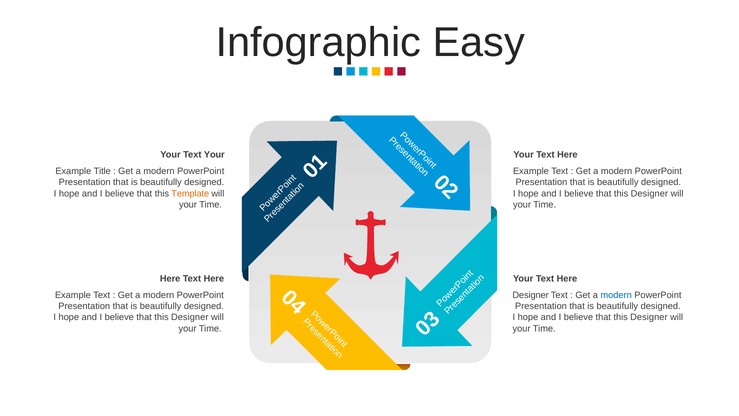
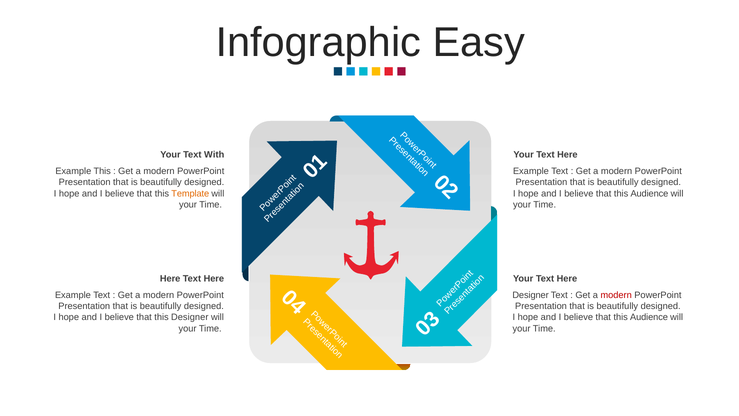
Text Your: Your -> With (214, 155)
Example Title: Title -> This (102, 171)
Designer: Designer -> Audience (649, 193)
modern colour: blue -> red (616, 295)
Designer: Designer -> Audience (649, 317)
